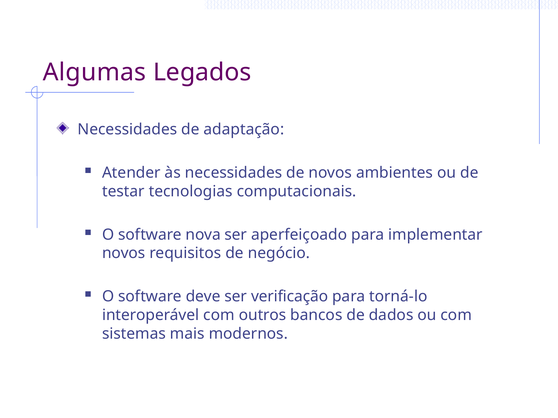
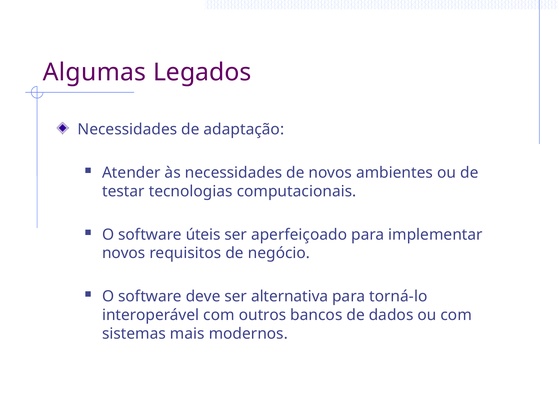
nova: nova -> úteis (203, 235)
verificação: verificação -> alternativa (290, 297)
